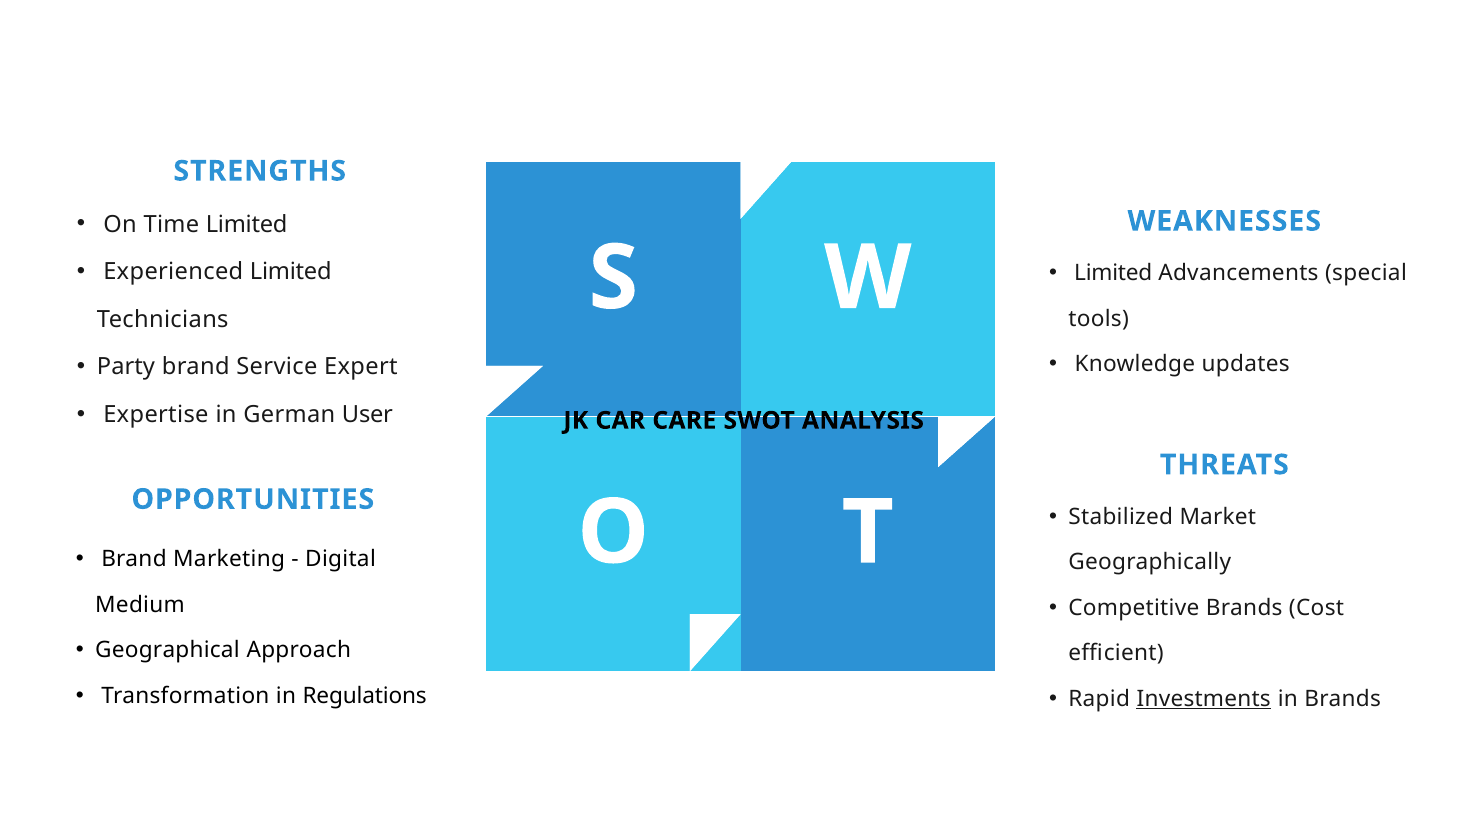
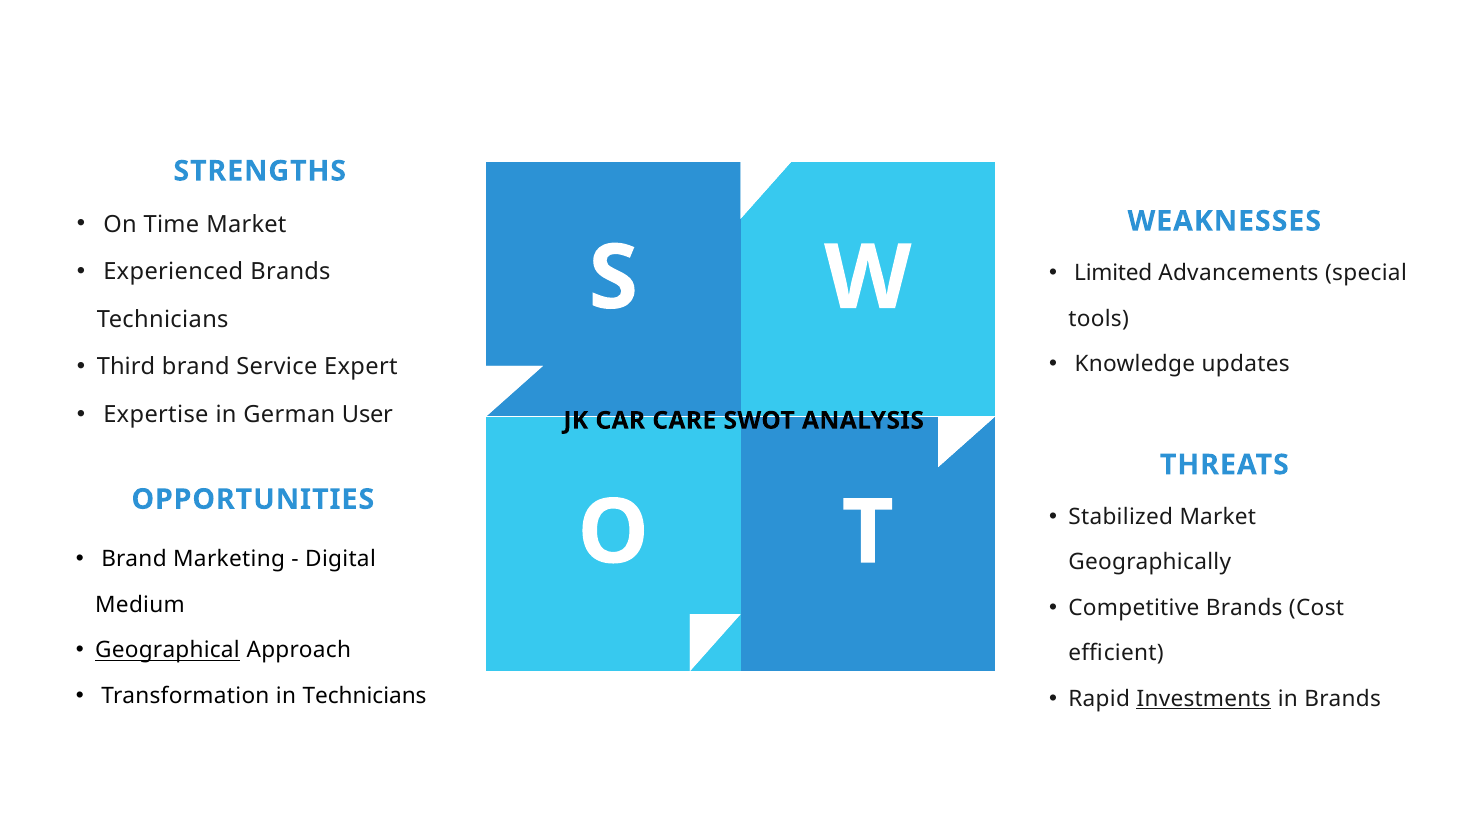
Time Limited: Limited -> Market (246, 224)
Experienced Limited: Limited -> Brands (290, 272)
Party: Party -> Third (126, 367)
Geographical underline: none -> present (167, 651)
in Regulations: Regulations -> Technicians (365, 696)
